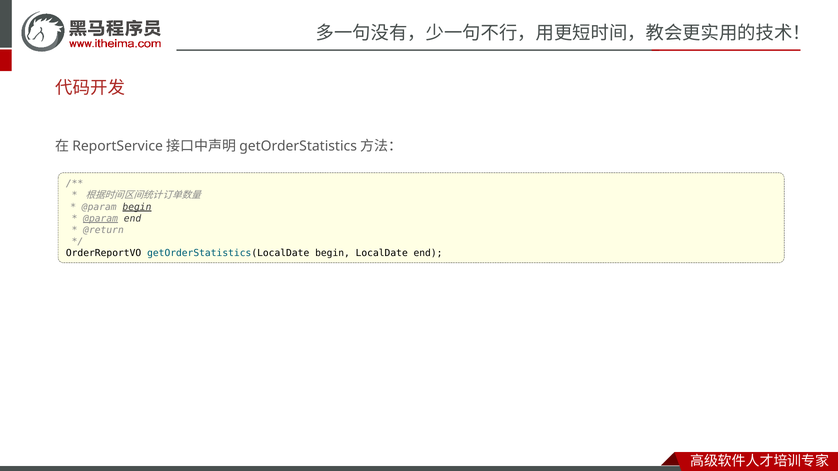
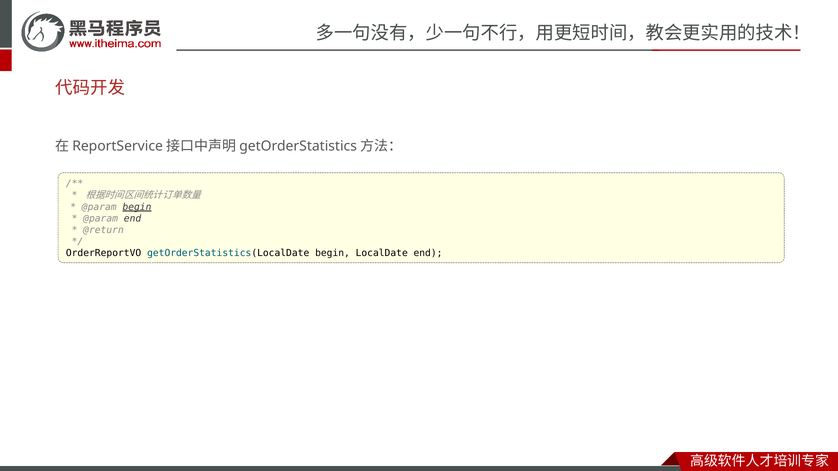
@param underline: present -> none (101, 219)
